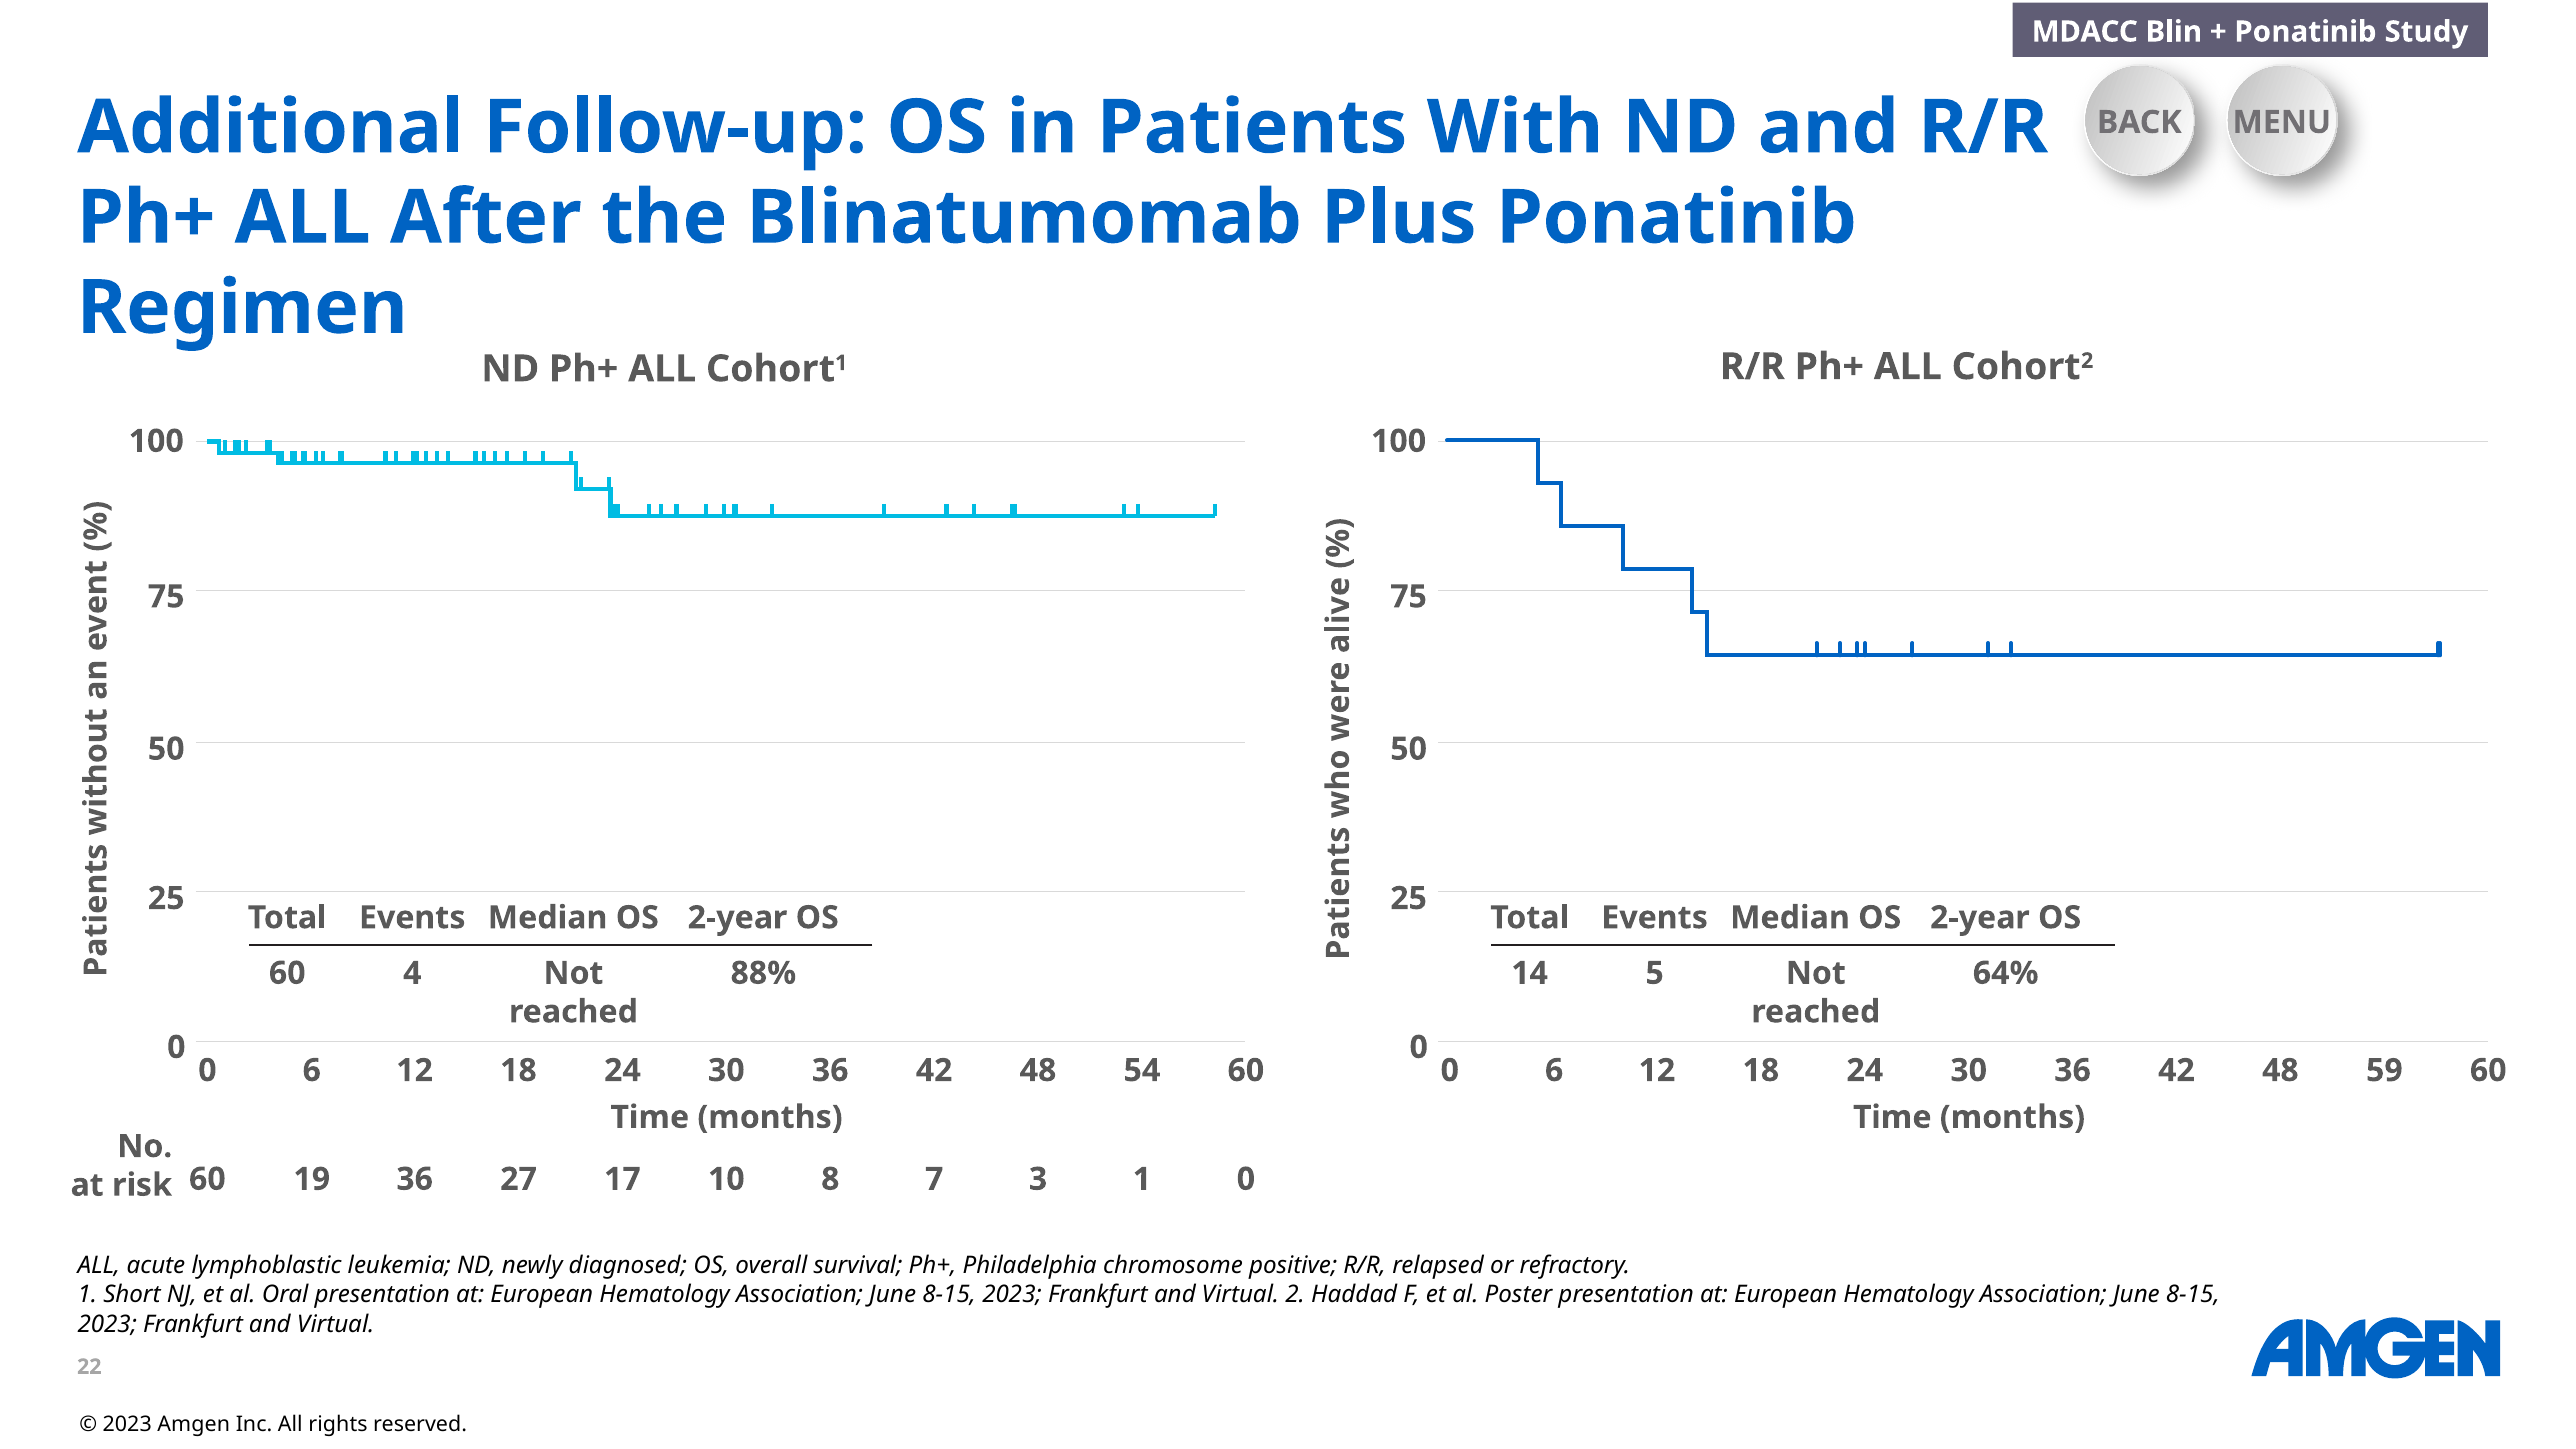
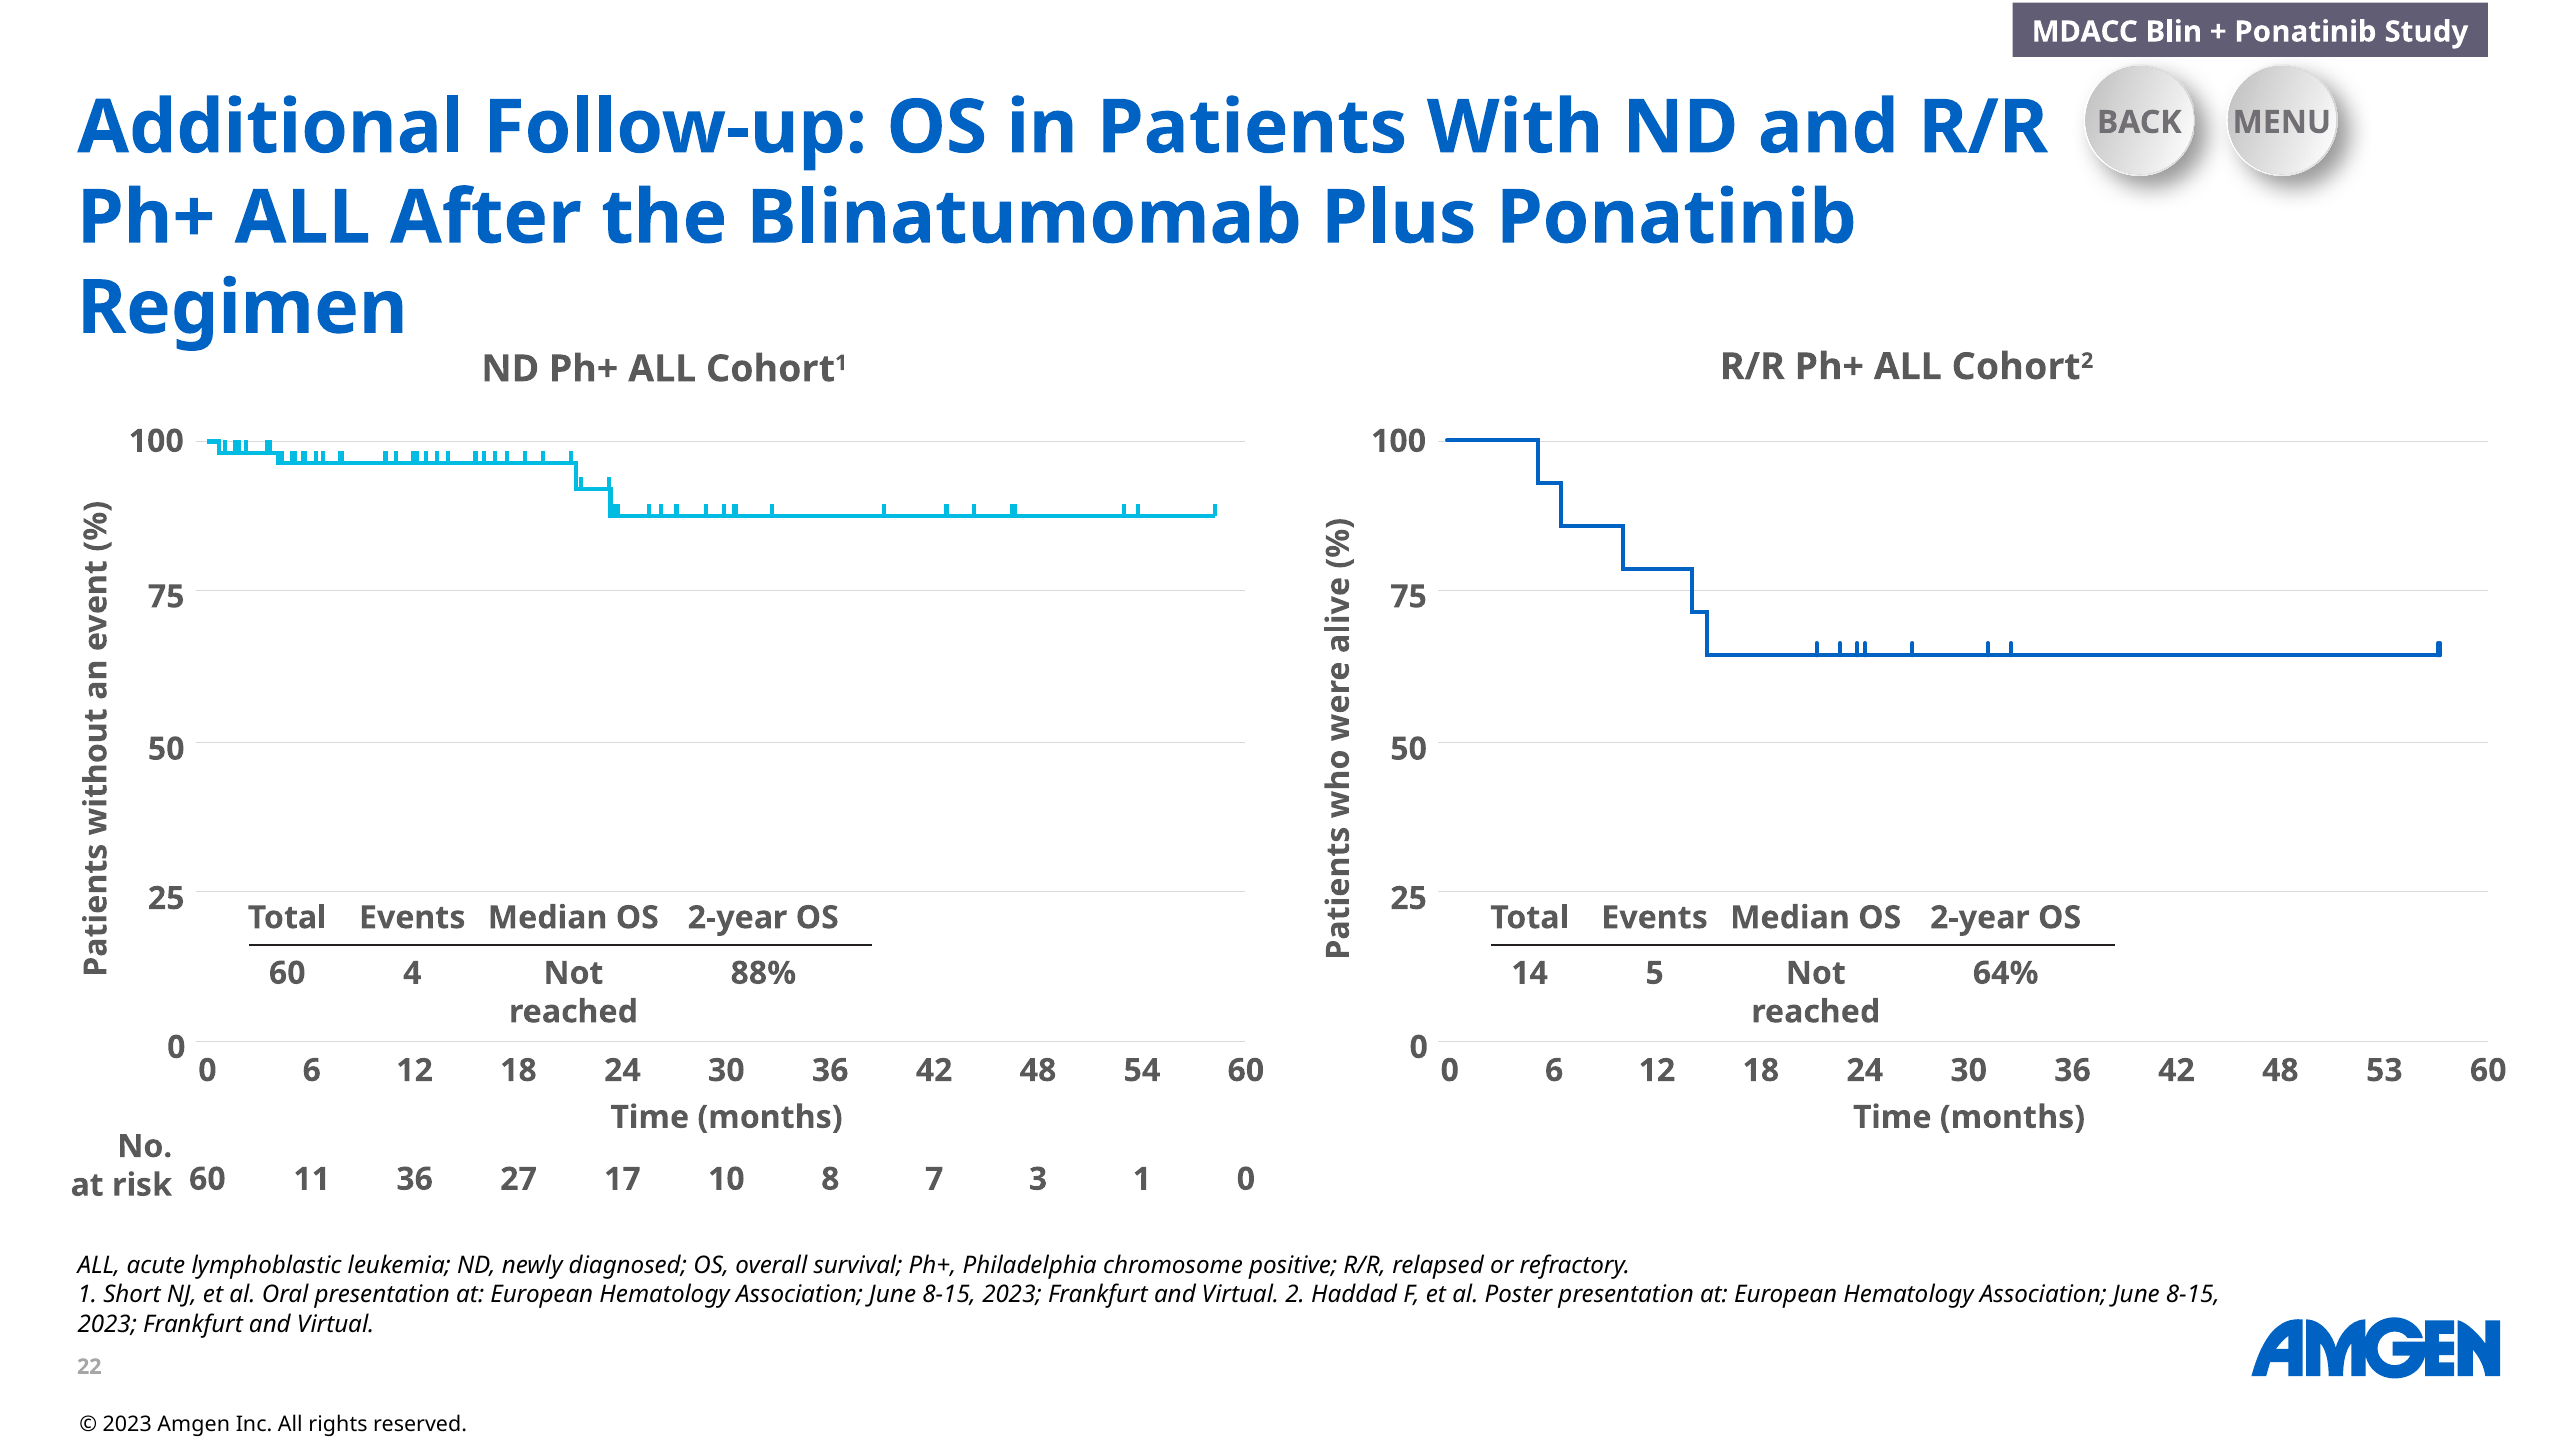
59: 59 -> 53 (2384, 1070)
19: 19 -> 11 (312, 1179)
